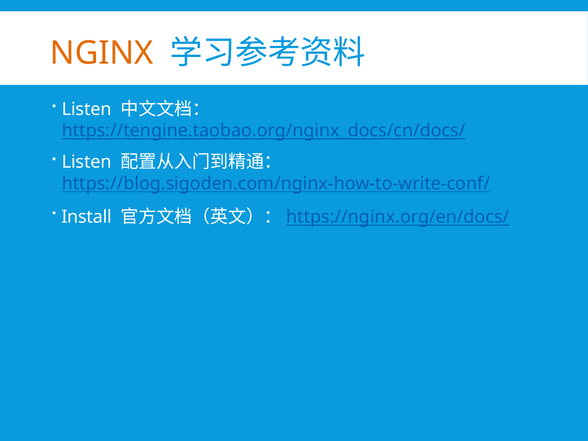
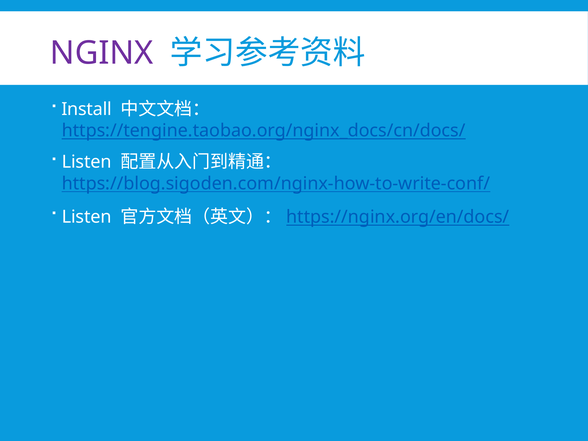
NGINX colour: orange -> purple (102, 53)
Listen: Listen -> Install (87, 109)
Install: Install -> Listen (87, 217)
